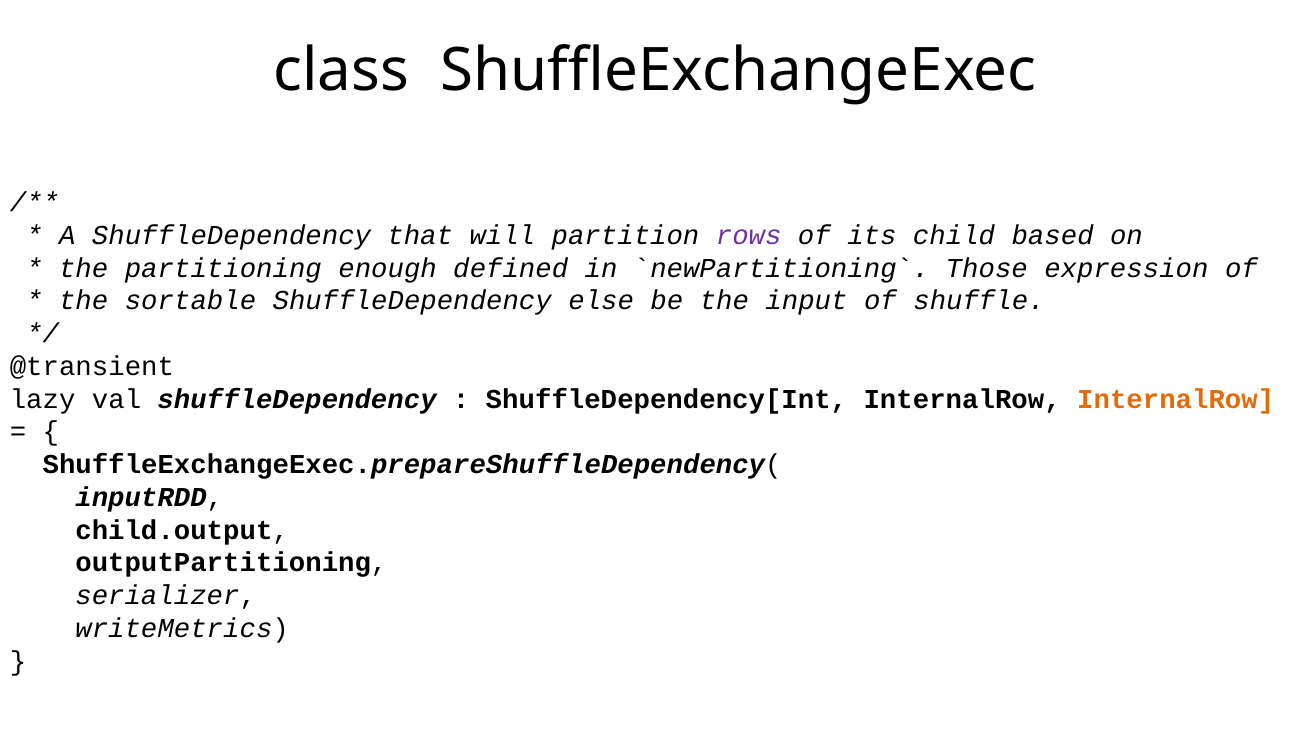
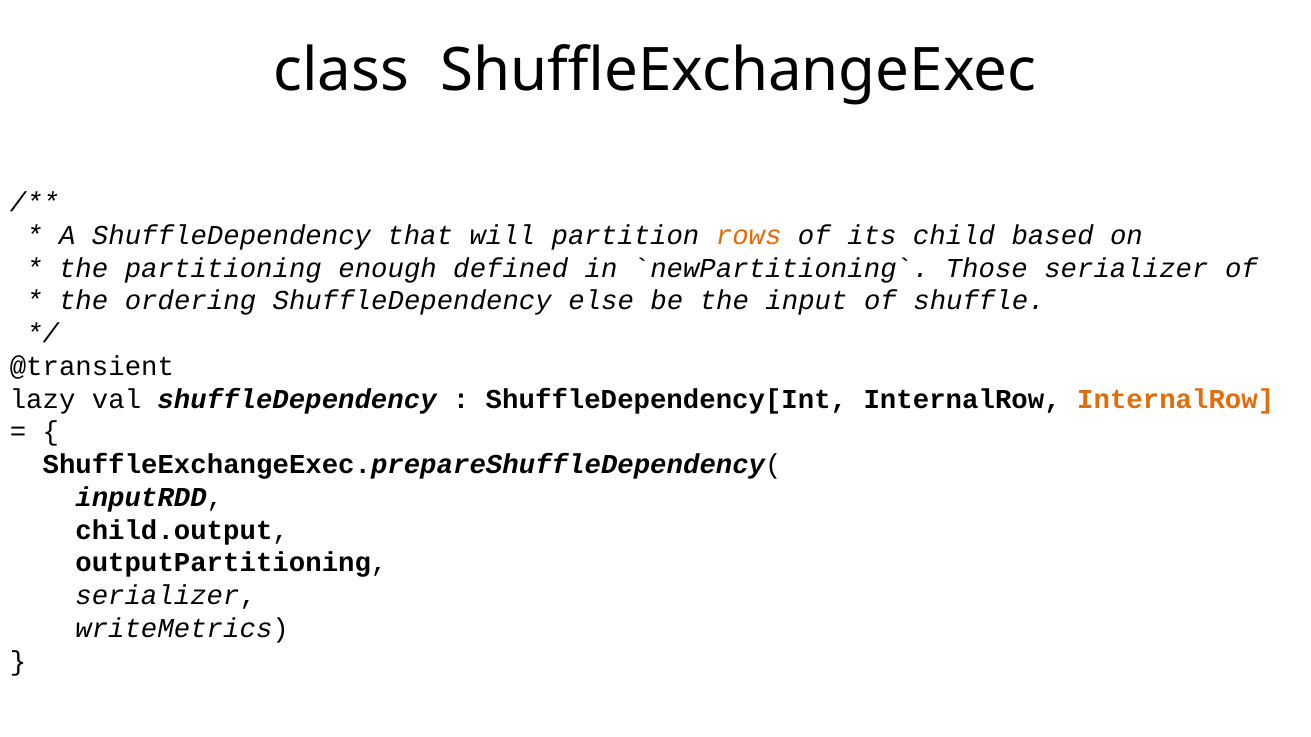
rows colour: purple -> orange (749, 235)
Those expression: expression -> serializer (1126, 268)
sortable: sortable -> ordering (190, 301)
